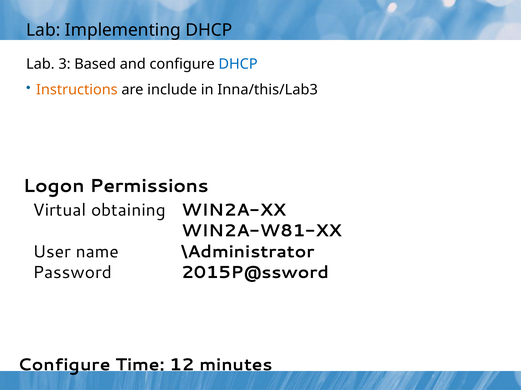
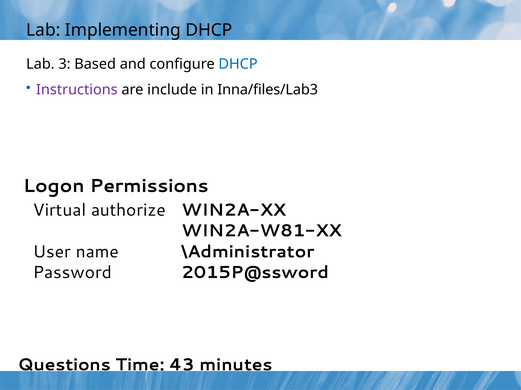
Instructions colour: orange -> purple (77, 90)
Inna/this/Lab3: Inna/this/Lab3 -> Inna/files/Lab3 (268, 90)
obtaining: obtaining -> authorize (128, 210)
Configure: Configure -> Questions (64, 365)
12: 12 -> 43 (182, 365)
